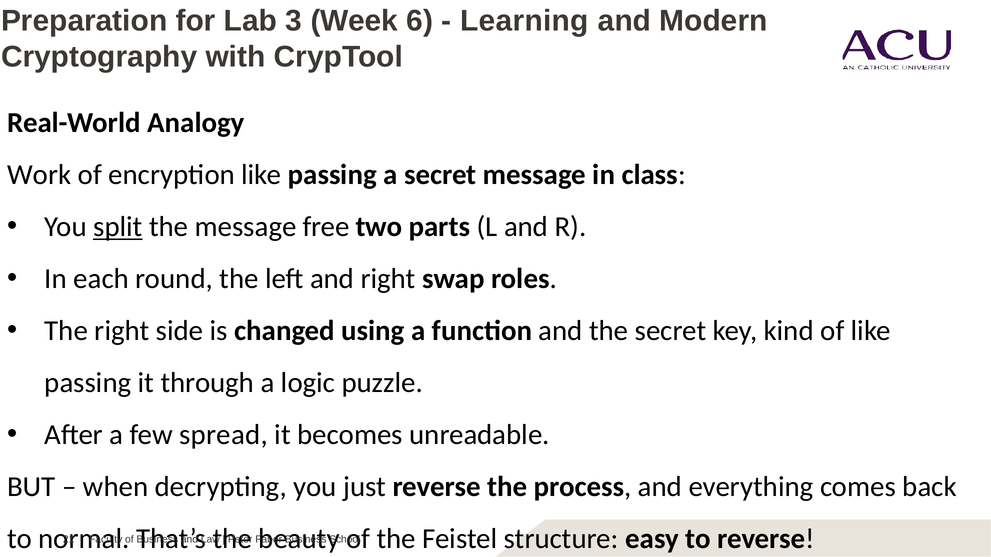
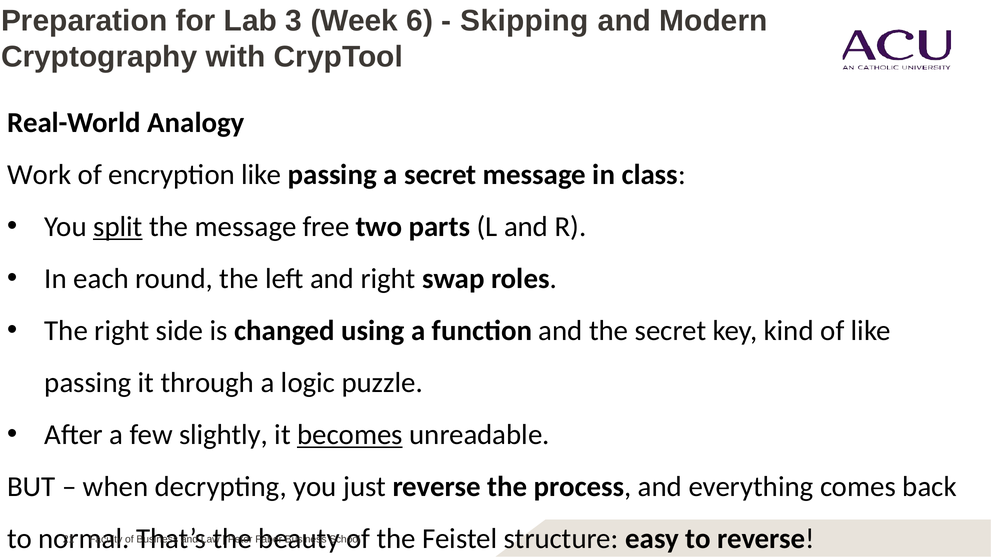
Learning: Learning -> Skipping (524, 21)
spread: spread -> slightly (224, 435)
becomes underline: none -> present (350, 435)
